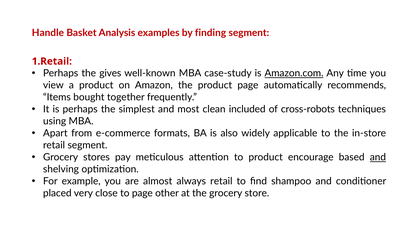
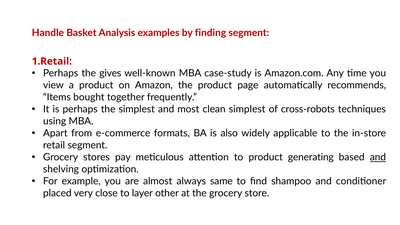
Amazon.com underline: present -> none (294, 73)
clean included: included -> simplest (247, 109)
encourage: encourage -> generating (311, 157)
always retail: retail -> same (221, 181)
to page: page -> layer (142, 193)
